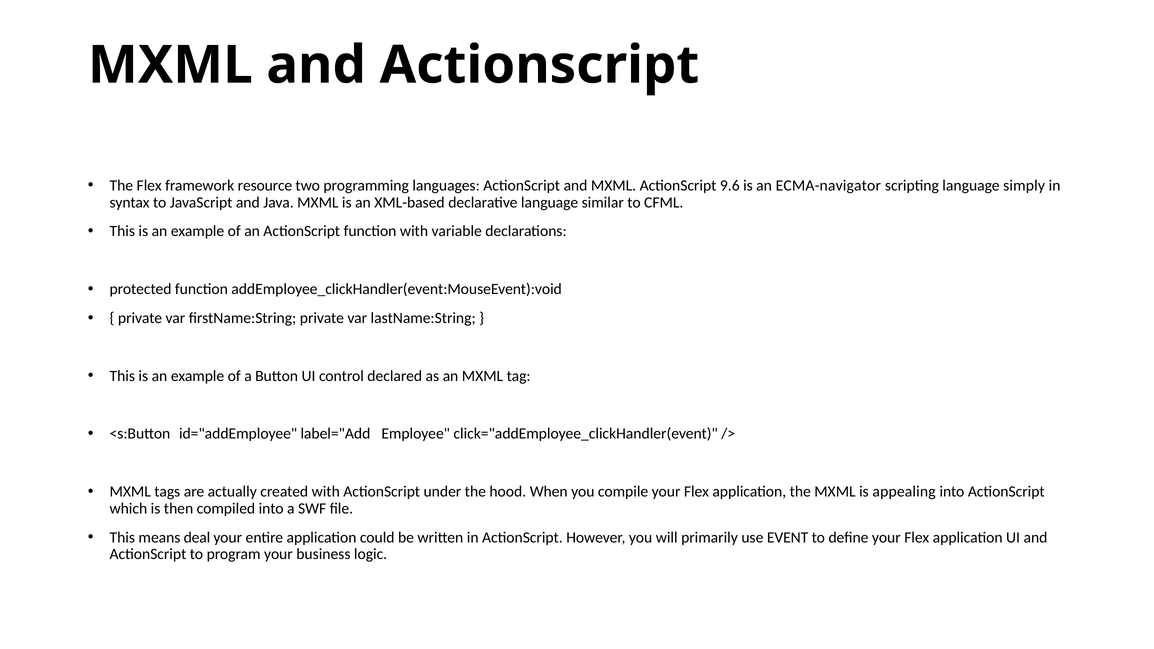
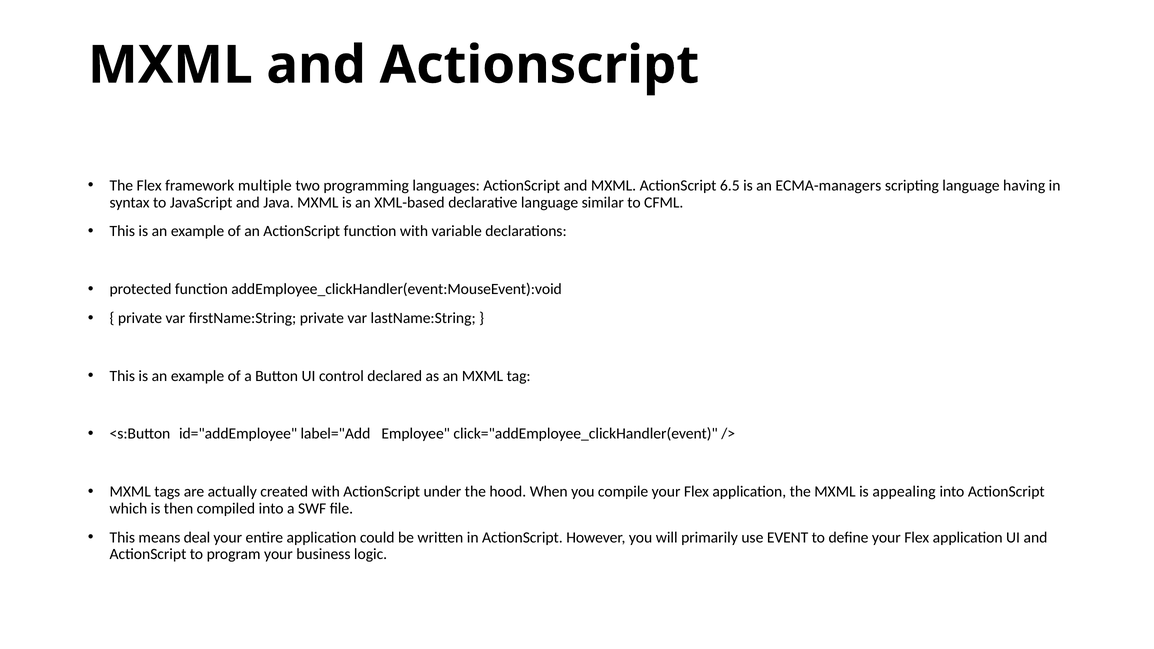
resource: resource -> multiple (265, 185)
9.6: 9.6 -> 6.5 (730, 185)
ECMA-navigator: ECMA-navigator -> ECMA-managers (828, 185)
simply: simply -> having (1024, 185)
